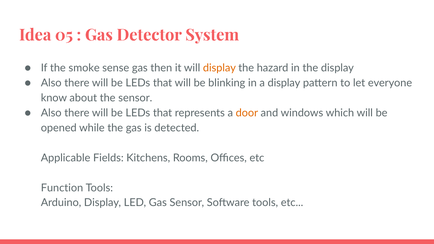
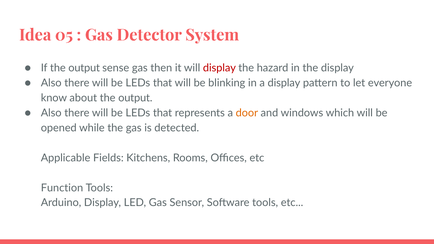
If the smoke: smoke -> output (84, 68)
display colour: orange -> red (219, 68)
about the sensor: sensor -> output (135, 98)
